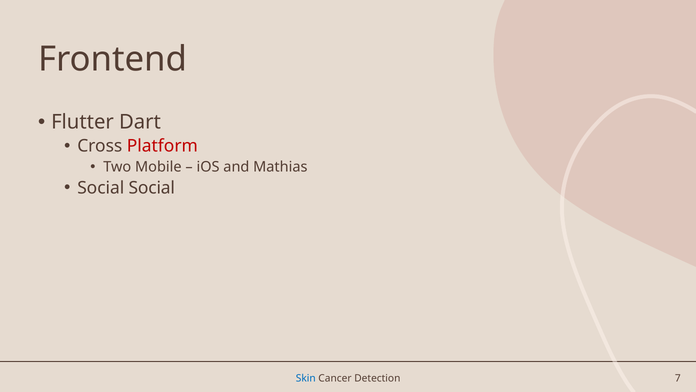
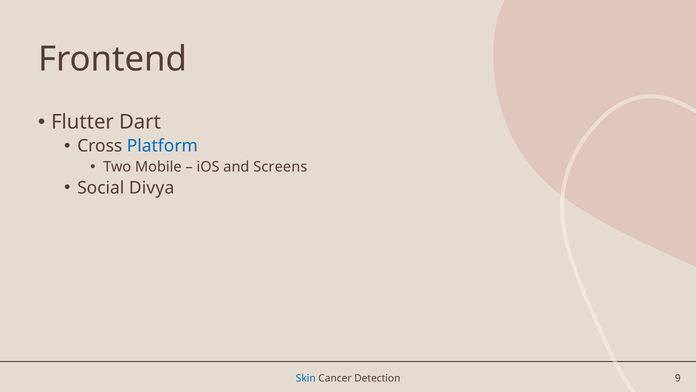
Platform colour: red -> blue (162, 146)
Mathias: Mathias -> Screens (280, 167)
Social Social: Social -> Divya (152, 188)
7: 7 -> 9 (678, 378)
